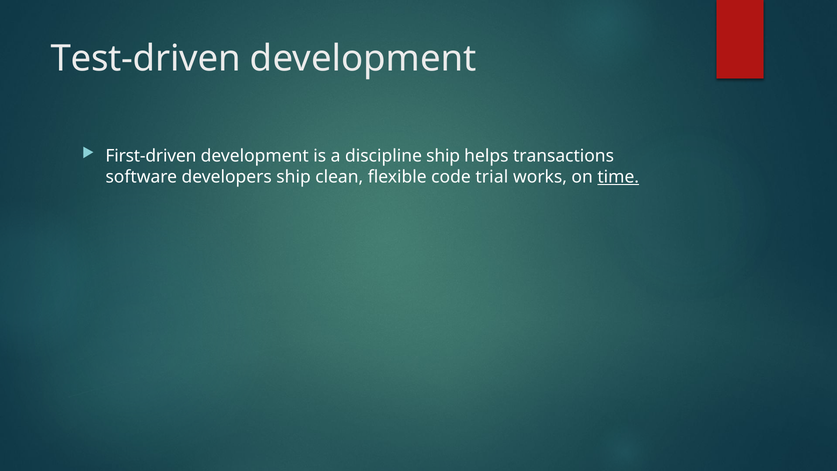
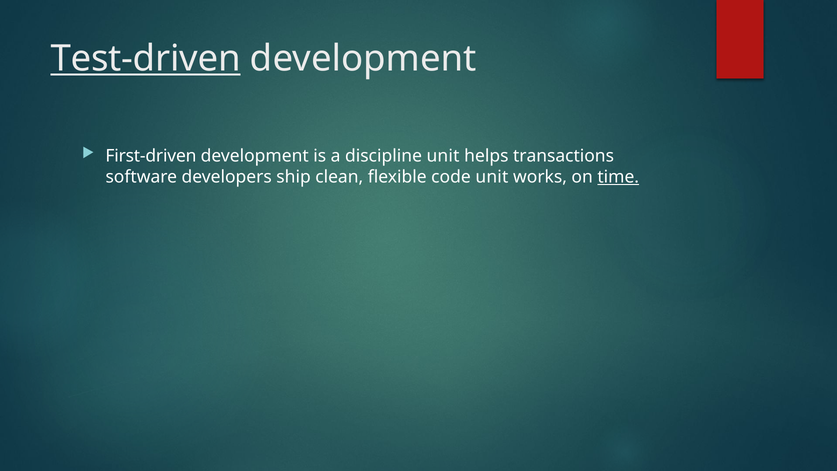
Test-driven underline: none -> present (146, 59)
discipline ship: ship -> unit (443, 156)
code trial: trial -> unit (492, 177)
